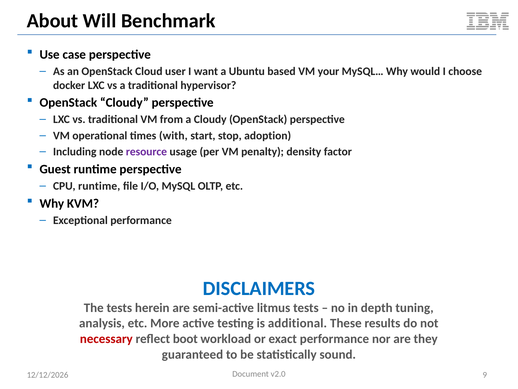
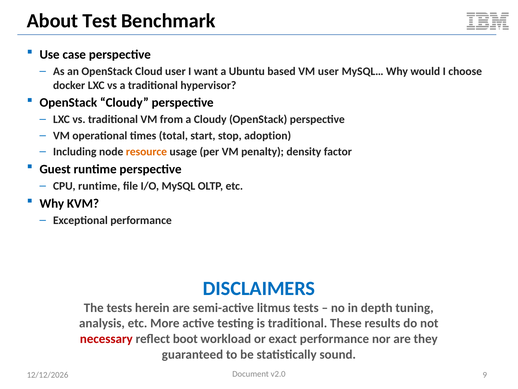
Will: Will -> Test (100, 21)
VM your: your -> user (328, 71)
with: with -> total (173, 135)
resource colour: purple -> orange (146, 152)
is additional: additional -> traditional (298, 323)
